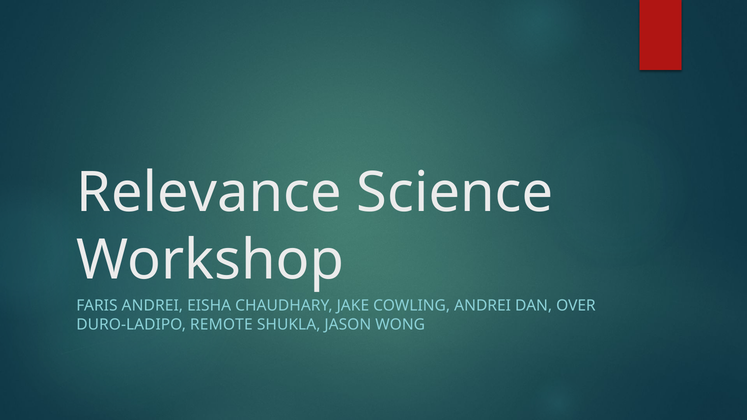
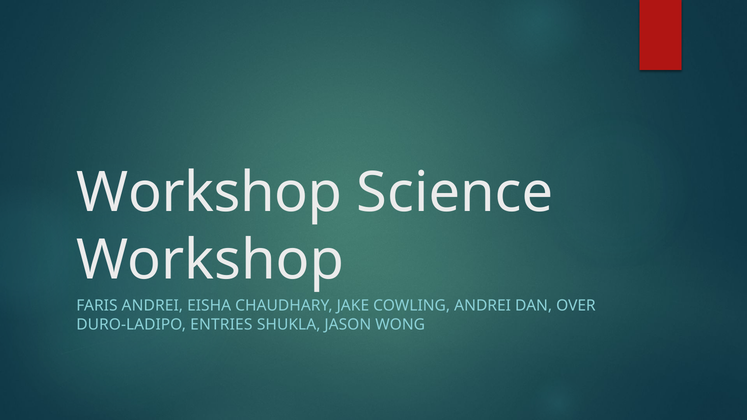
Relevance: Relevance -> Workshop (209, 193)
REMOTE: REMOTE -> ENTRIES (221, 325)
